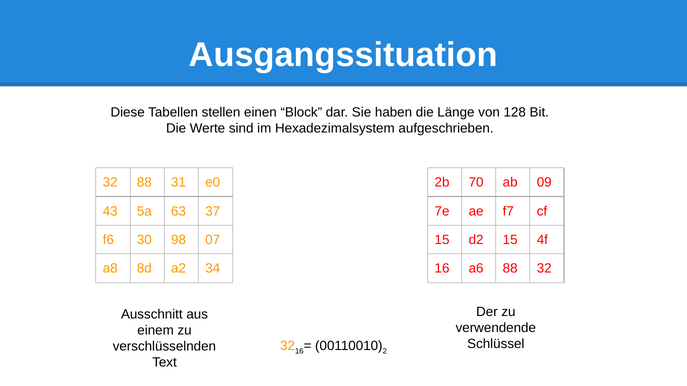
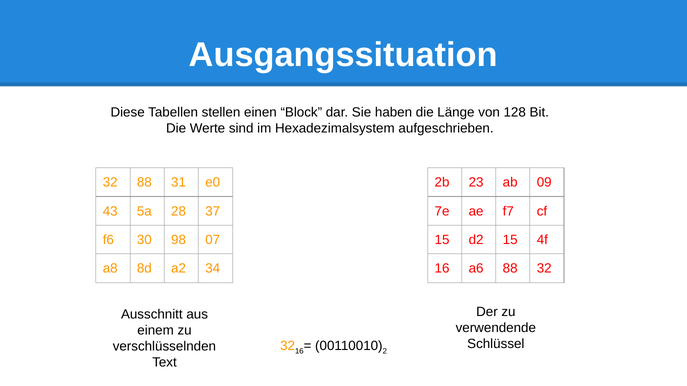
70: 70 -> 23 (476, 183)
63: 63 -> 28 (179, 211)
